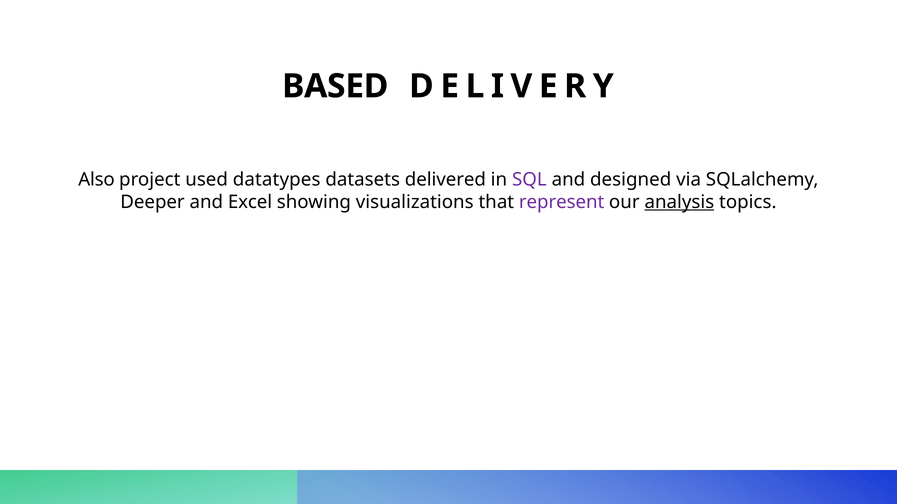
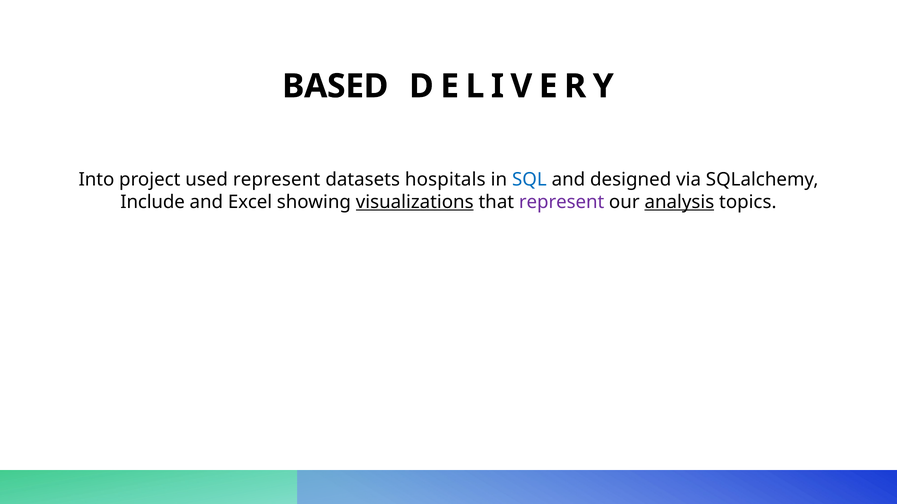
Also: Also -> Into (96, 180)
used datatypes: datatypes -> represent (277, 180)
delivered: delivered -> hospitals (445, 180)
SQL colour: purple -> blue (529, 180)
Deeper: Deeper -> Include (153, 202)
visualizations underline: none -> present (415, 202)
